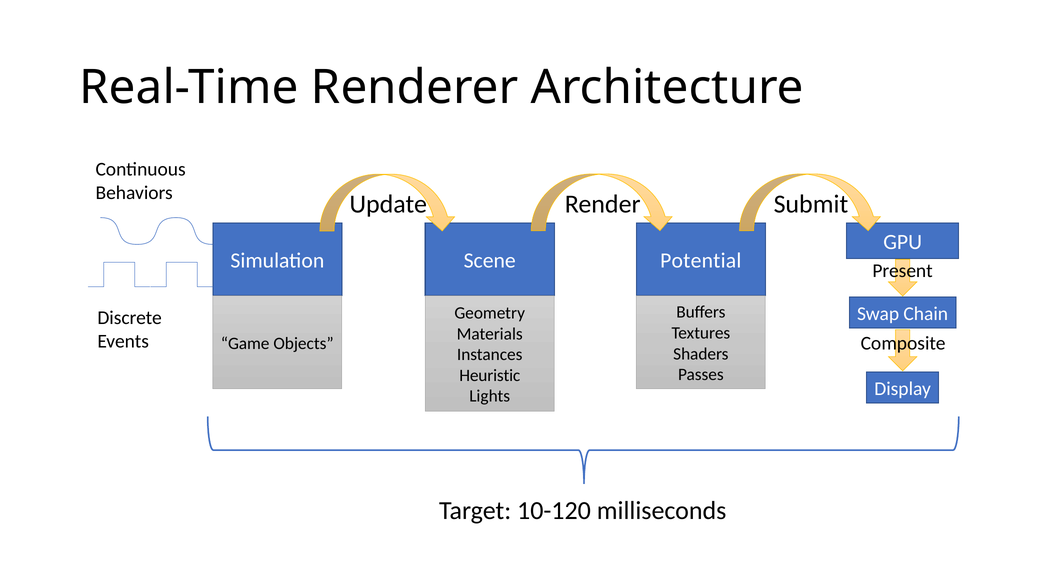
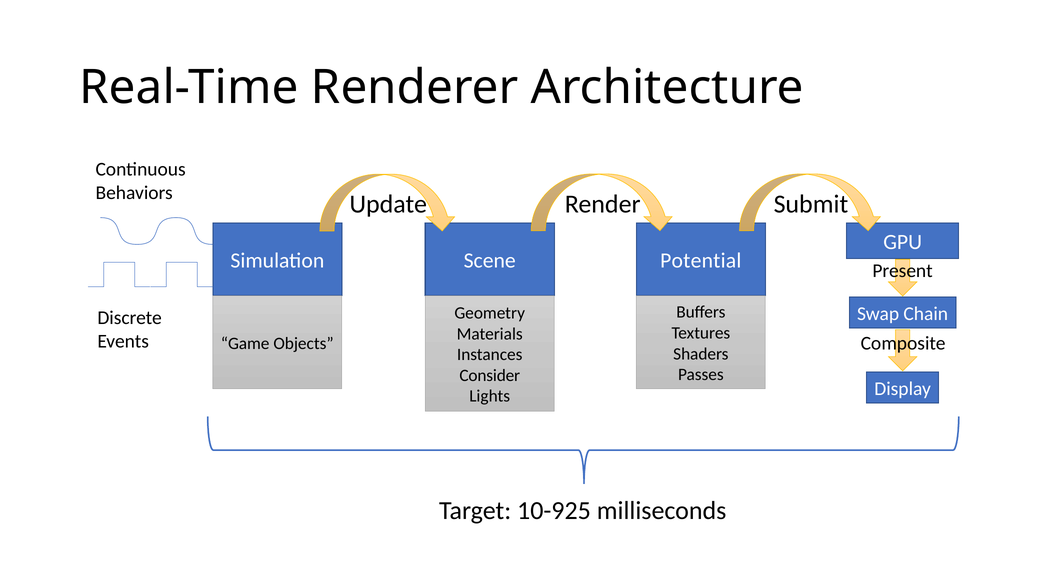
Heuristic: Heuristic -> Consider (490, 375)
10-120: 10-120 -> 10-925 (554, 511)
